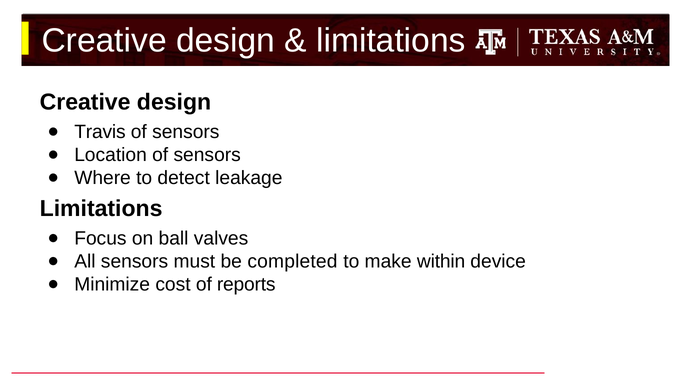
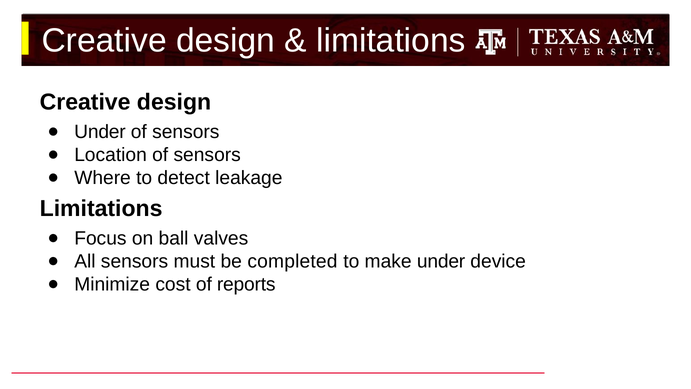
Travis: Travis -> Under (100, 132)
make within: within -> under (441, 261)
